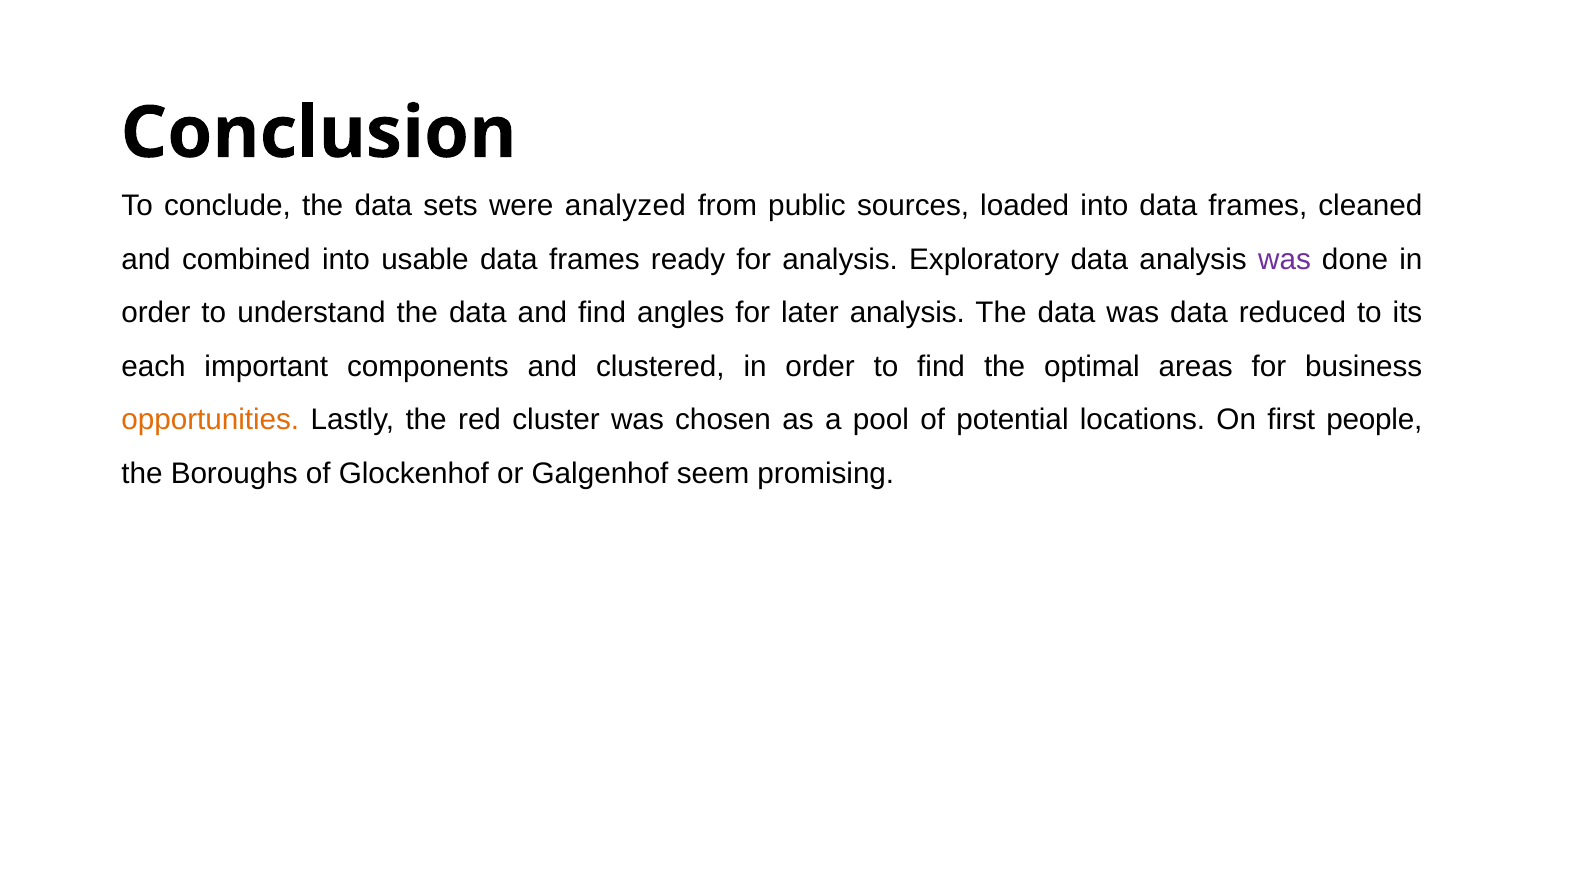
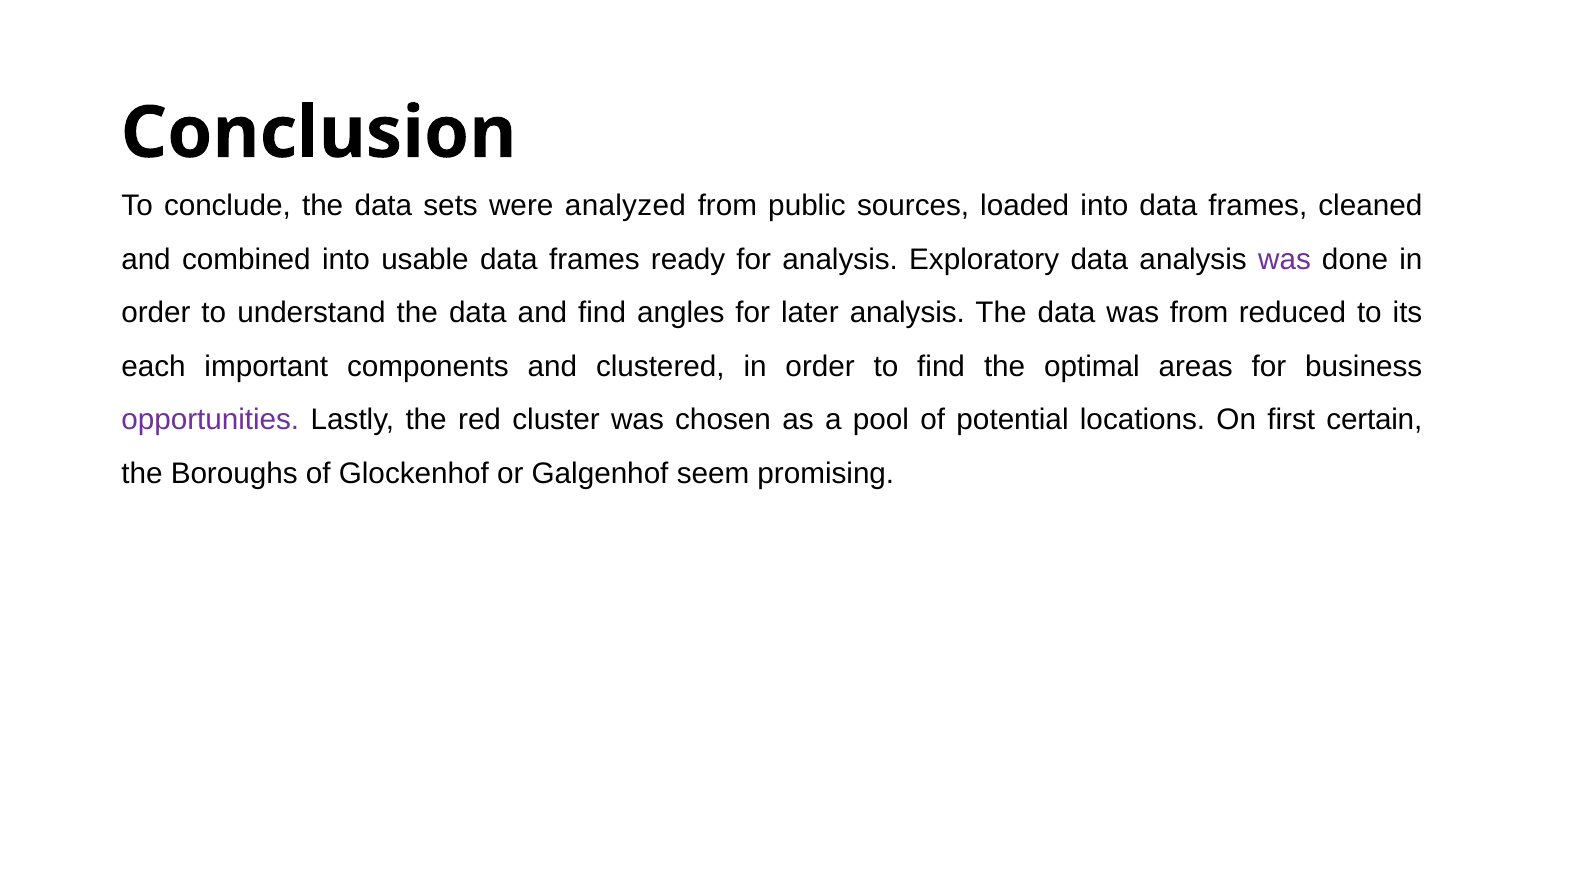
was data: data -> from (1199, 313)
opportunities colour: orange -> purple (210, 420)
people: people -> certain (1374, 420)
